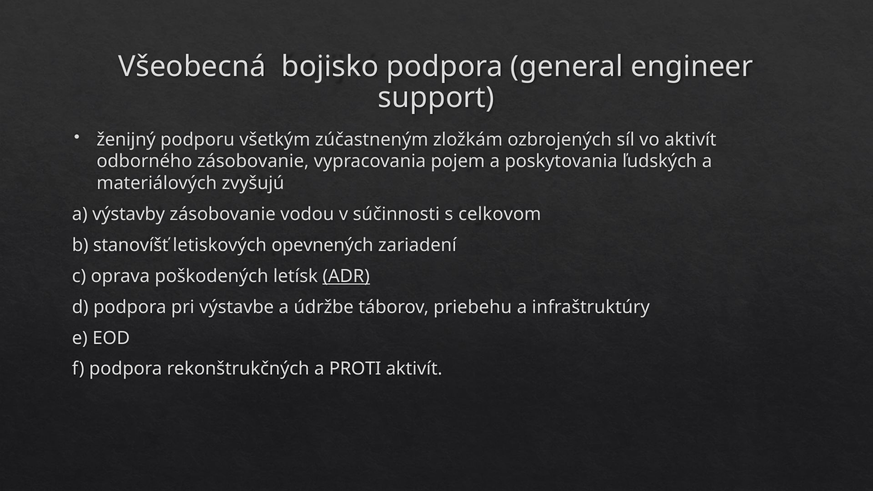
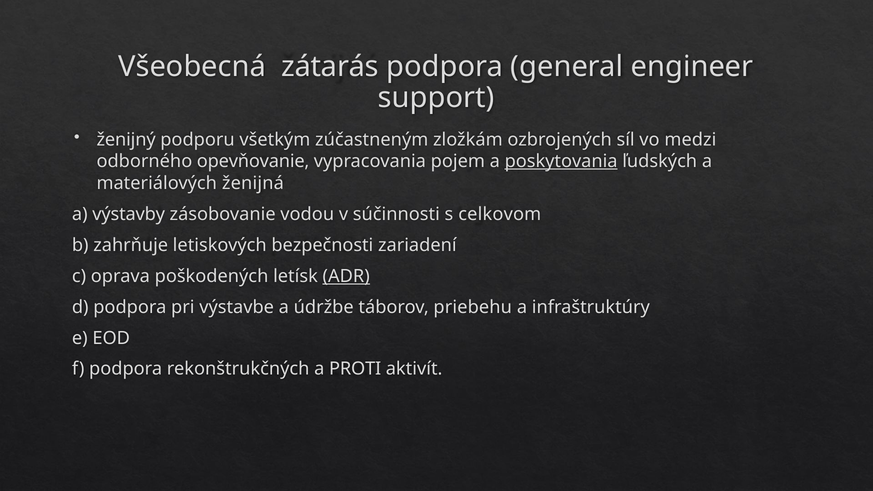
bojisko: bojisko -> zátarás (330, 66)
vo aktivít: aktivít -> medzi (690, 140)
odborného zásobovanie: zásobovanie -> opevňovanie (253, 161)
poskytovania underline: none -> present (561, 161)
zvyšujú: zvyšujú -> ženijná (253, 183)
stanovíšť: stanovíšť -> zahrňuje (131, 245)
opevnených: opevnených -> bezpečnosti (322, 245)
